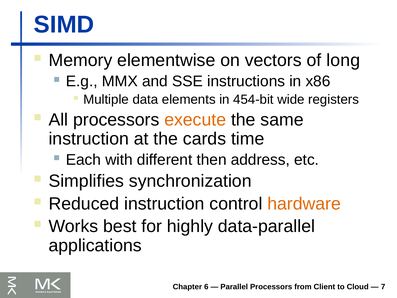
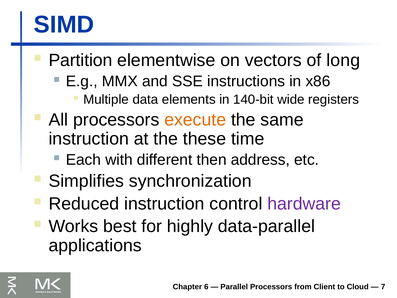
Memory: Memory -> Partition (81, 60)
454-bit: 454-bit -> 140-bit (253, 99)
cards: cards -> these (205, 139)
hardware colour: orange -> purple (304, 204)
